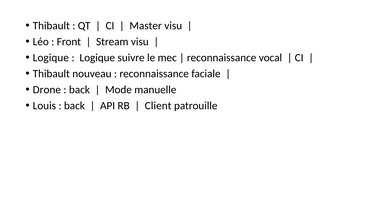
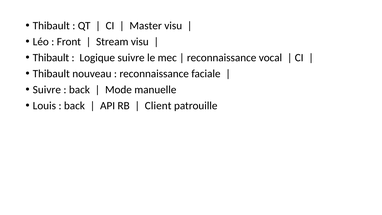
Logique: Logique -> Thibault (51, 58)
Drone: Drone -> Suivre (47, 90)
